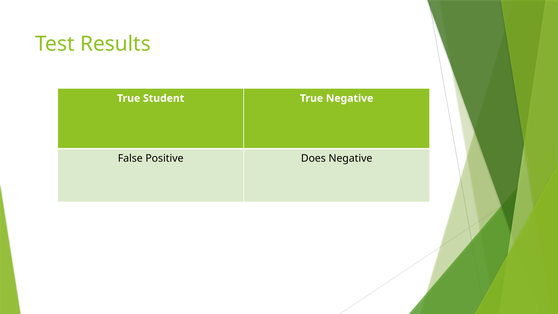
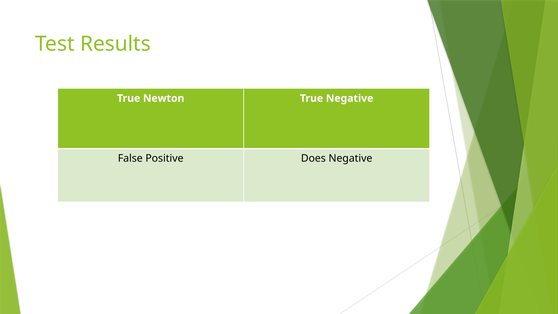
Student: Student -> Newton (164, 98)
